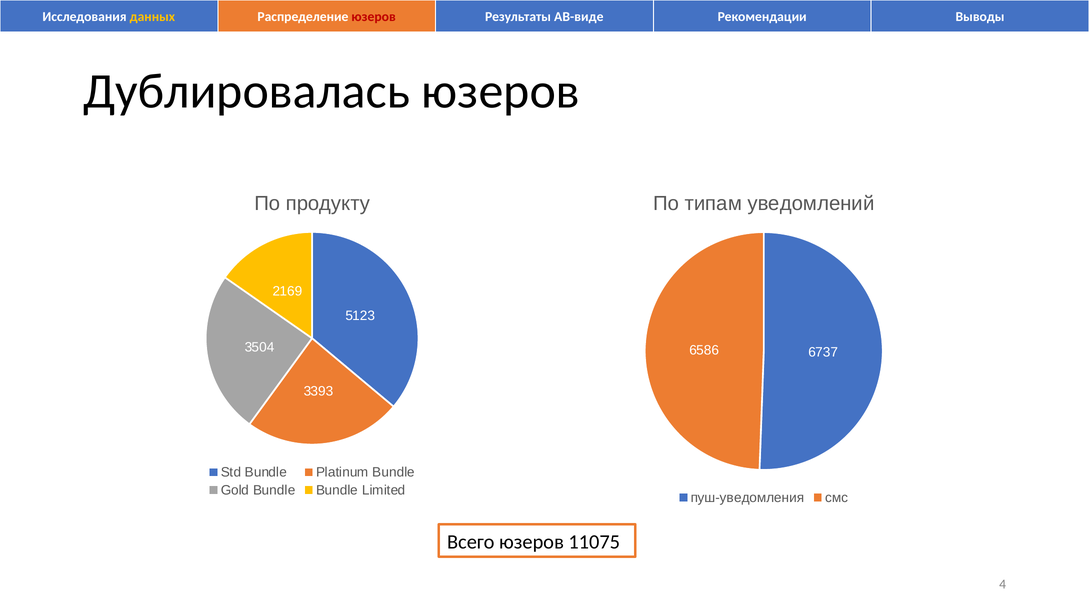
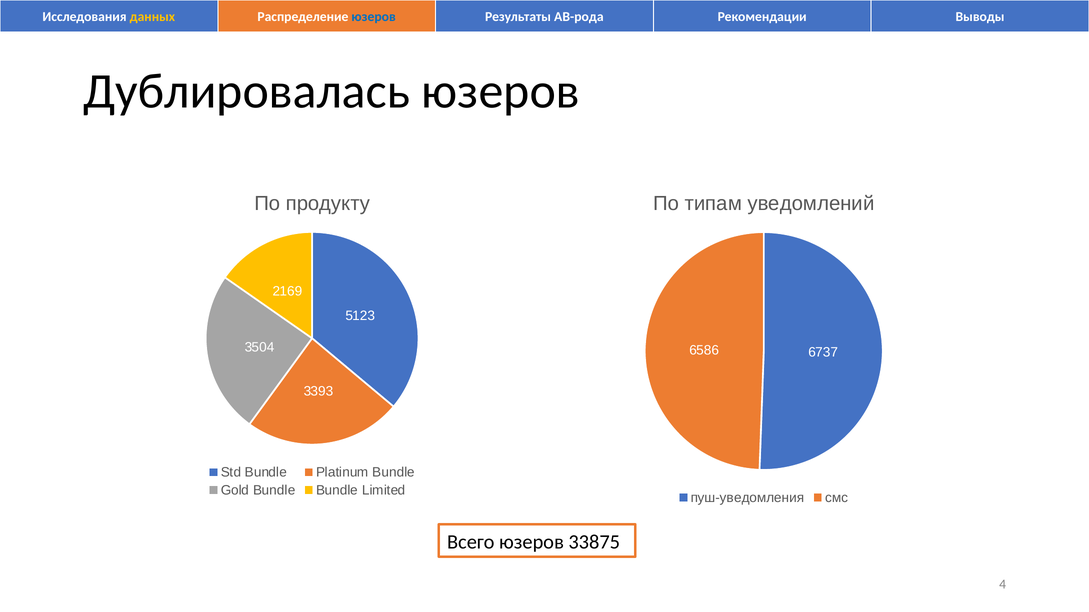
юзеров colour: red -> blue (374, 17)
АВ-виде: АВ-виде -> АВ-рода (579, 17)
11075: 11075 -> 33875 (594, 542)
